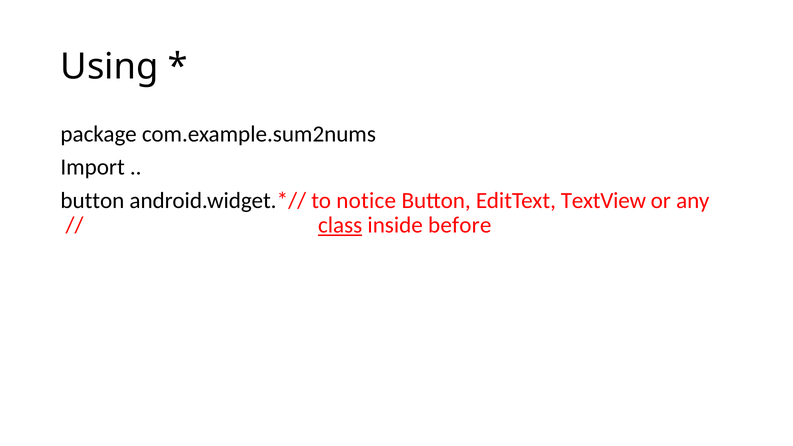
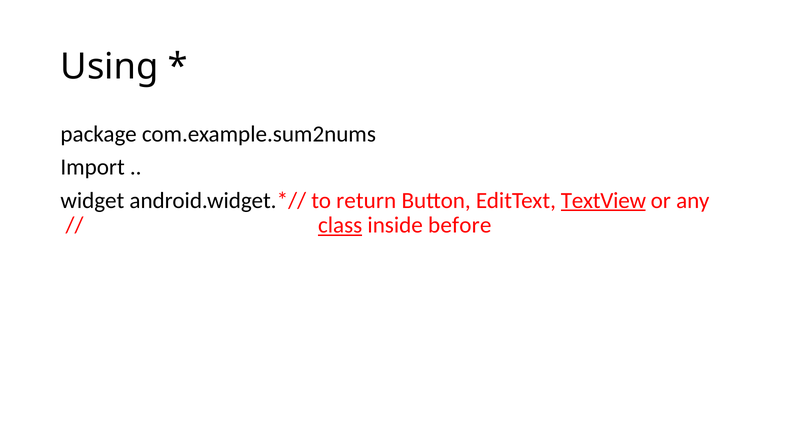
button: button -> widget (92, 200)
notice: notice -> return (366, 200)
TextView underline: none -> present (603, 200)
